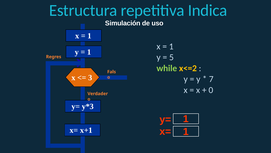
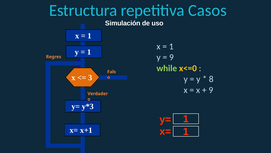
Indica: Indica -> Casos (207, 10)
5: 5 -> 9 (171, 57)
x<=2: x<=2 -> x<=0 (188, 68)
7: 7 -> 8 (211, 79)
0: 0 -> 9 (211, 90)
